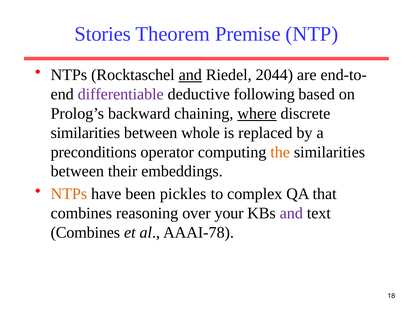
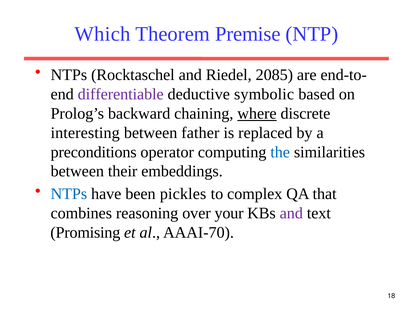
Stories: Stories -> Which (102, 34)
and underline: present -> none (190, 75)
2044: 2044 -> 2085 (274, 75)
following: following -> symbolic (264, 94)
similarities: similarities -> interesting (85, 133)
whole: whole -> father (200, 133)
the colour: orange -> blue (280, 152)
NTPs colour: orange -> blue (69, 194)
Combines: Combines -> Promising (85, 232)
AAAI-78: AAAI-78 -> AAAI-70 (199, 232)
